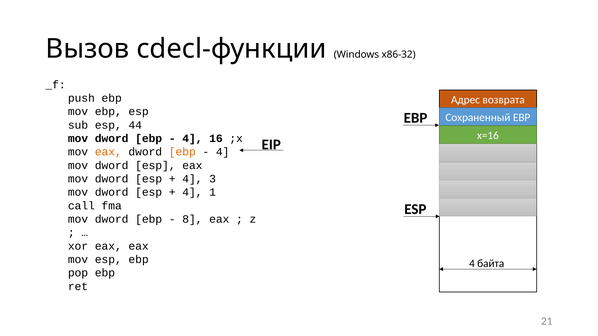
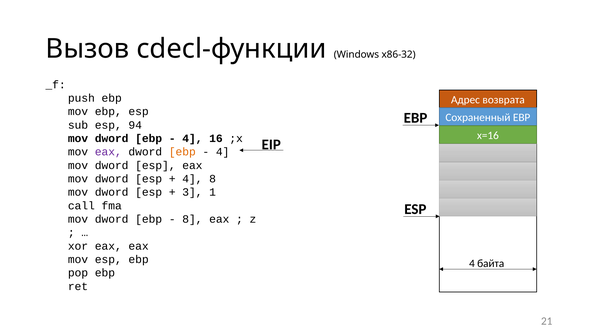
44: 44 -> 94 (135, 125)
eax colour: orange -> purple (108, 152)
4 3: 3 -> 8 (213, 179)
4: 4 -> 3 (192, 192)
